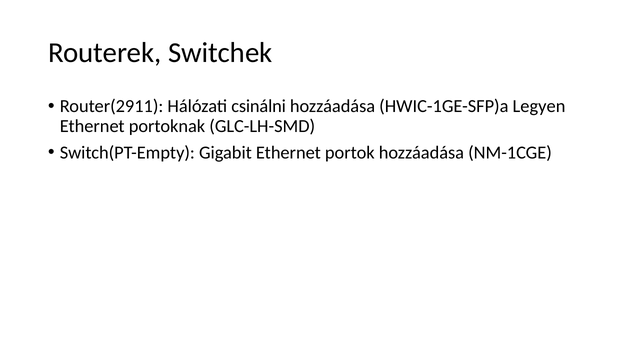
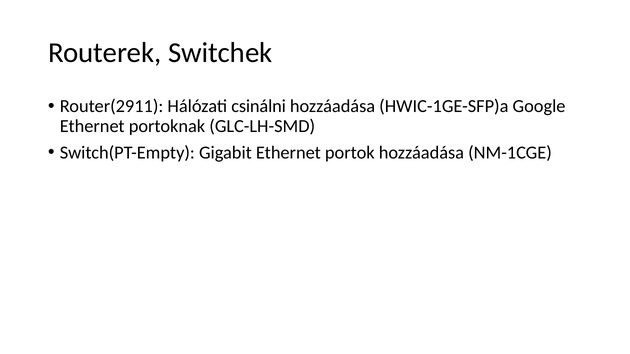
Legyen: Legyen -> Google (539, 106)
